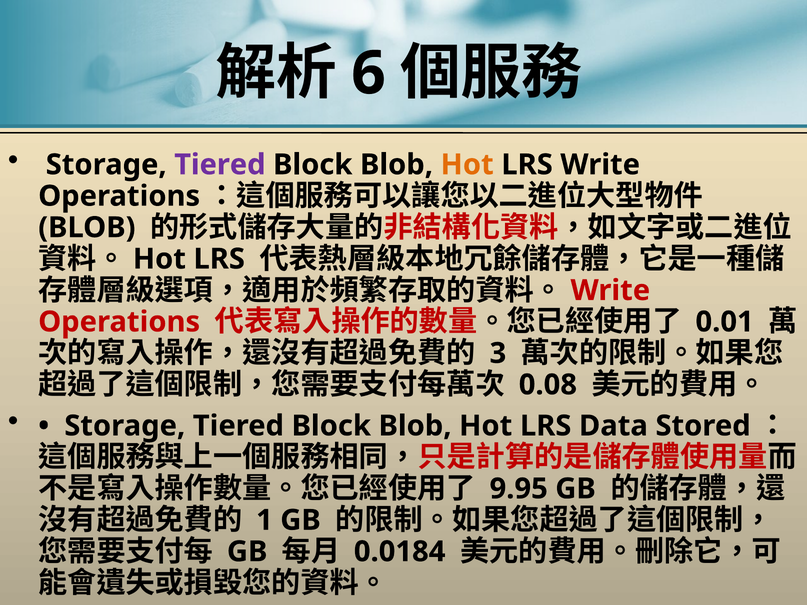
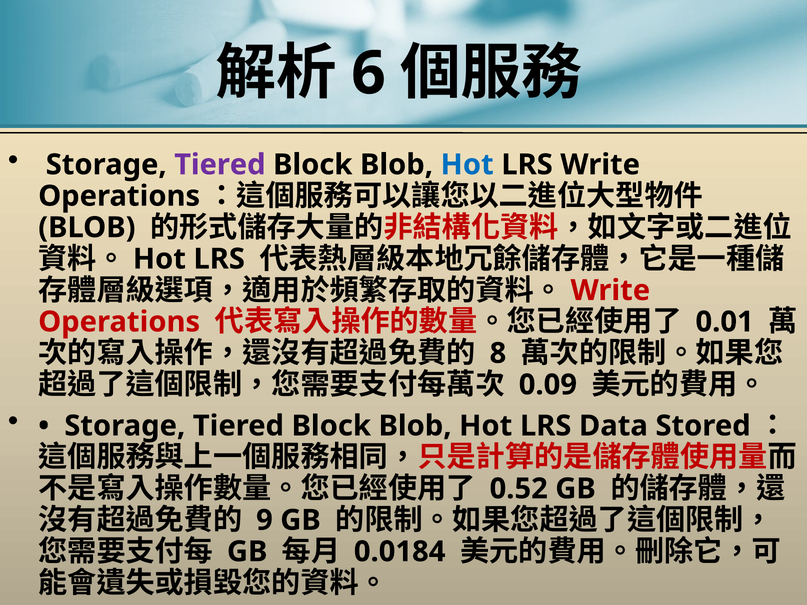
Hot colour: orange -> blue (467, 165)
3: 3 -> 8 (498, 353)
0.08: 0.08 -> 0.09 (548, 385)
9.95: 9.95 -> 0.52 (519, 489)
1: 1 -> 9 (264, 520)
